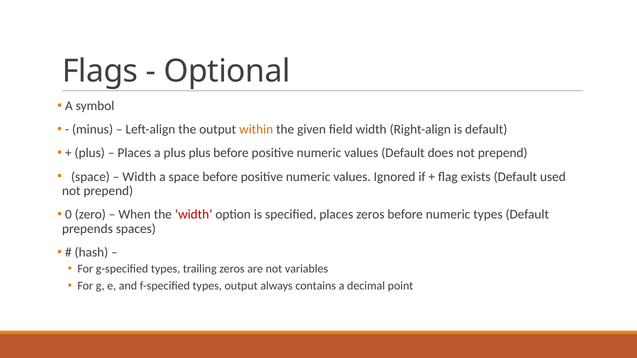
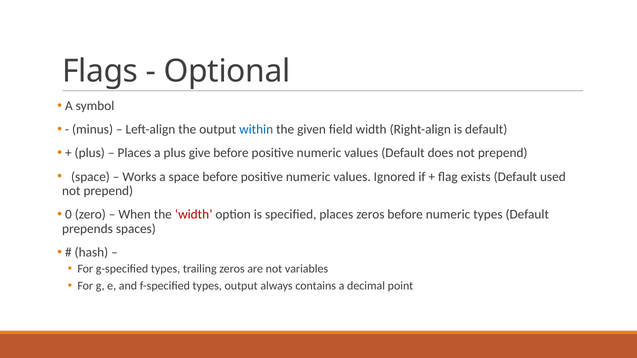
within colour: orange -> blue (256, 130)
plus plus: plus -> give (200, 153)
Width: Width -> Works (139, 177)
